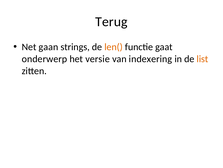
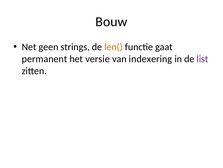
Terug: Terug -> Bouw (111, 22)
gaan: gaan -> geen (48, 47)
onderwerp: onderwerp -> permanent (44, 59)
list colour: orange -> purple (202, 59)
